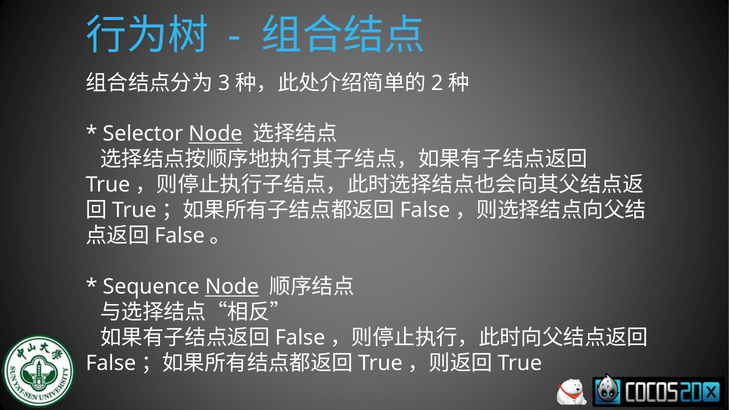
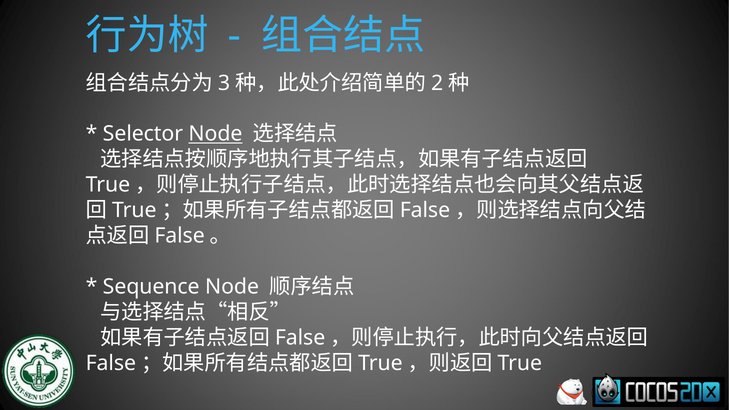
Node underline: present -> none (232, 287)
